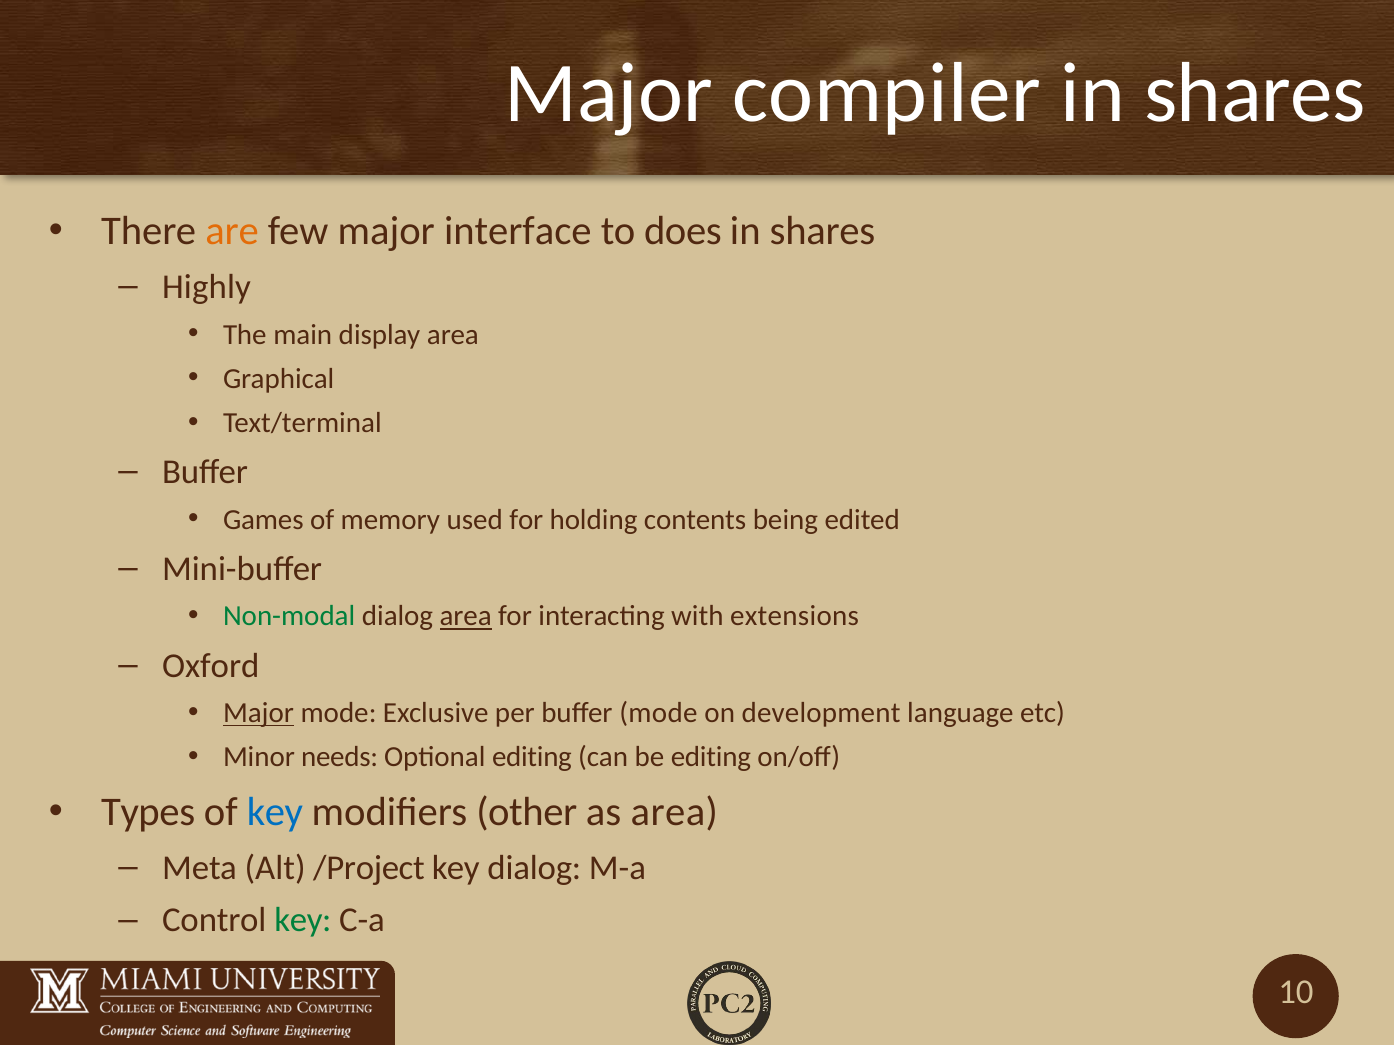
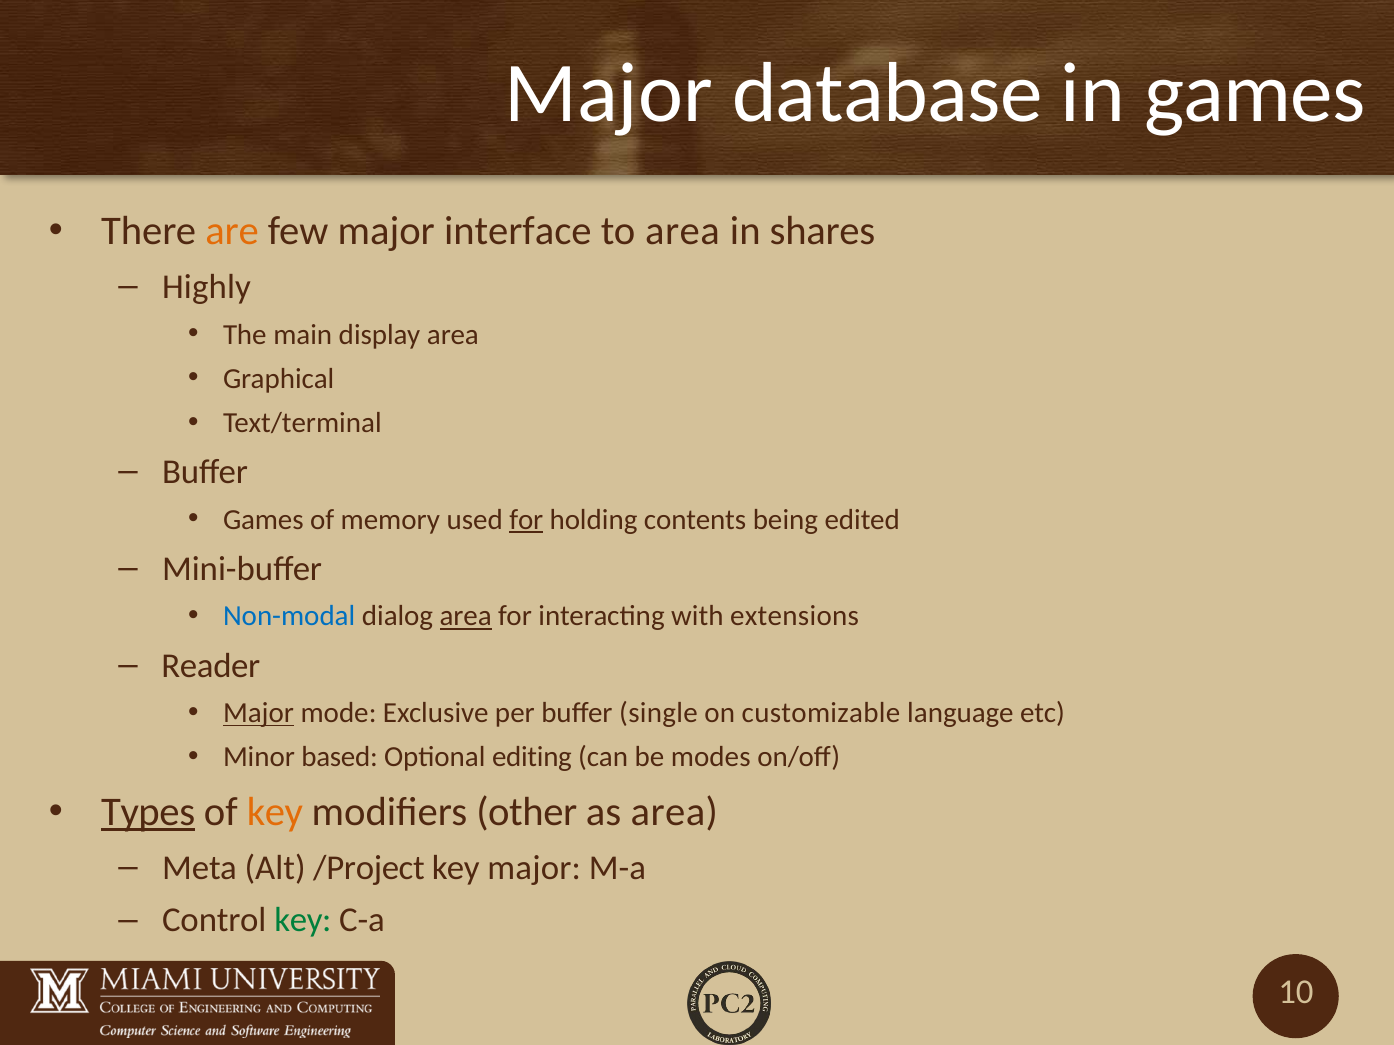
compiler: compiler -> database (887, 93)
shares: shares -> games (1255, 93)
to does: does -> area (682, 232)
for underline: none -> present (526, 520)
Non-modal colour: green -> blue (289, 617)
Oxford: Oxford -> Reader (211, 666)
buffer mode: mode -> single (658, 713)
development: development -> customizable (821, 713)
needs: needs -> based (340, 757)
be editing: editing -> modes (711, 757)
Types underline: none -> present (148, 812)
key colour: blue -> orange (275, 812)
key dialog: dialog -> major (534, 868)
